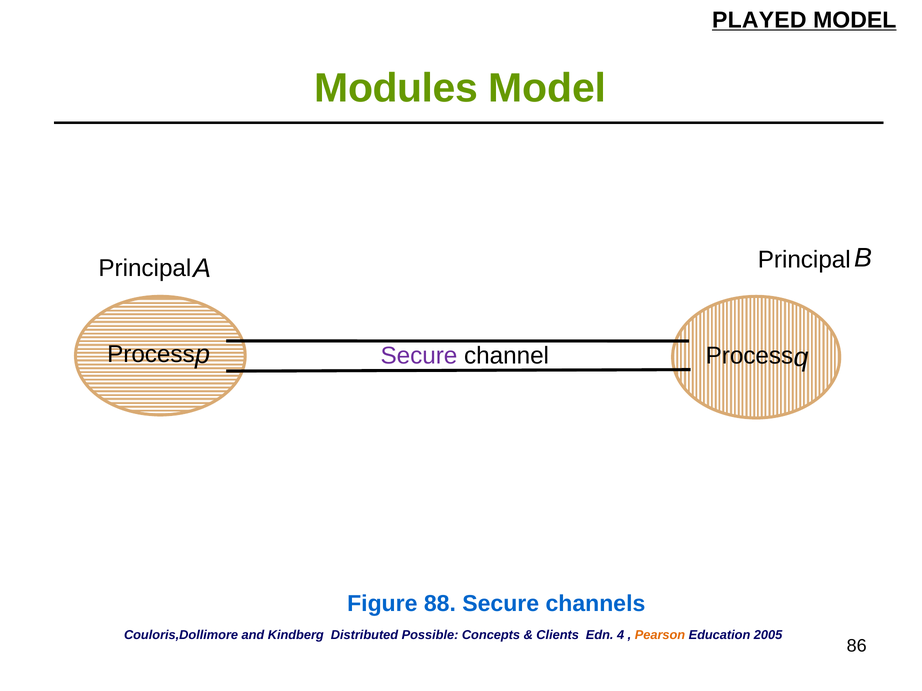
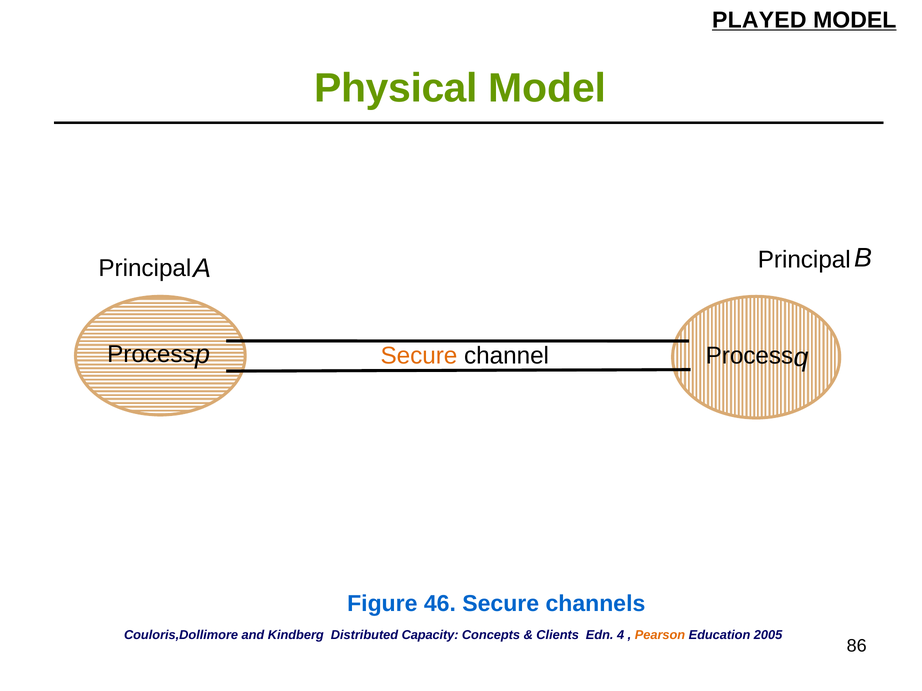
Modules: Modules -> Physical (396, 88)
Secure colour: purple -> orange (419, 356)
88: 88 -> 46 (440, 604)
Possible: Possible -> Capacity (430, 636)
